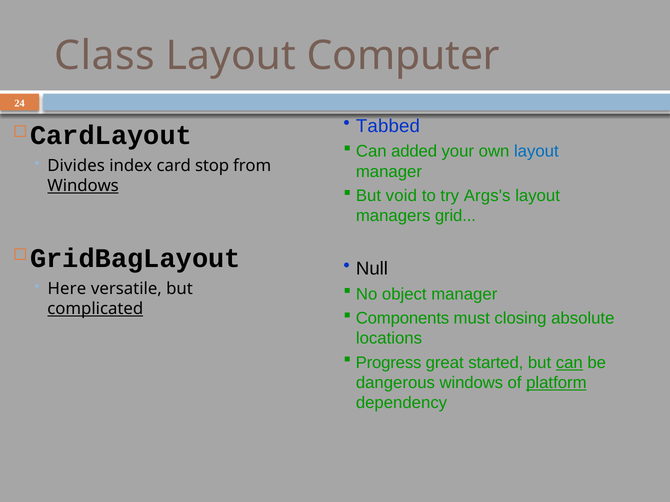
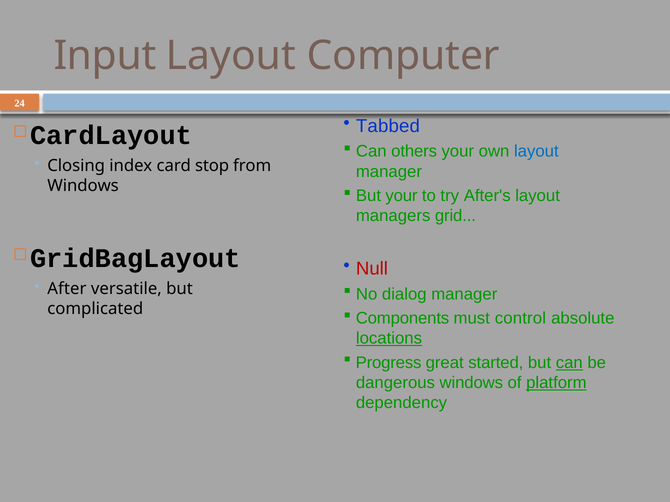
Class: Class -> Input (105, 56)
added: added -> others (414, 152)
Divides: Divides -> Closing (76, 166)
Windows underline: present -> none (83, 186)
But void: void -> your (402, 196)
Args's: Args's -> After's (487, 196)
Null colour: black -> red (372, 269)
Here: Here -> After (67, 289)
object: object -> dialog (404, 294)
complicated underline: present -> none (95, 309)
closing: closing -> control (520, 319)
locations underline: none -> present (389, 339)
